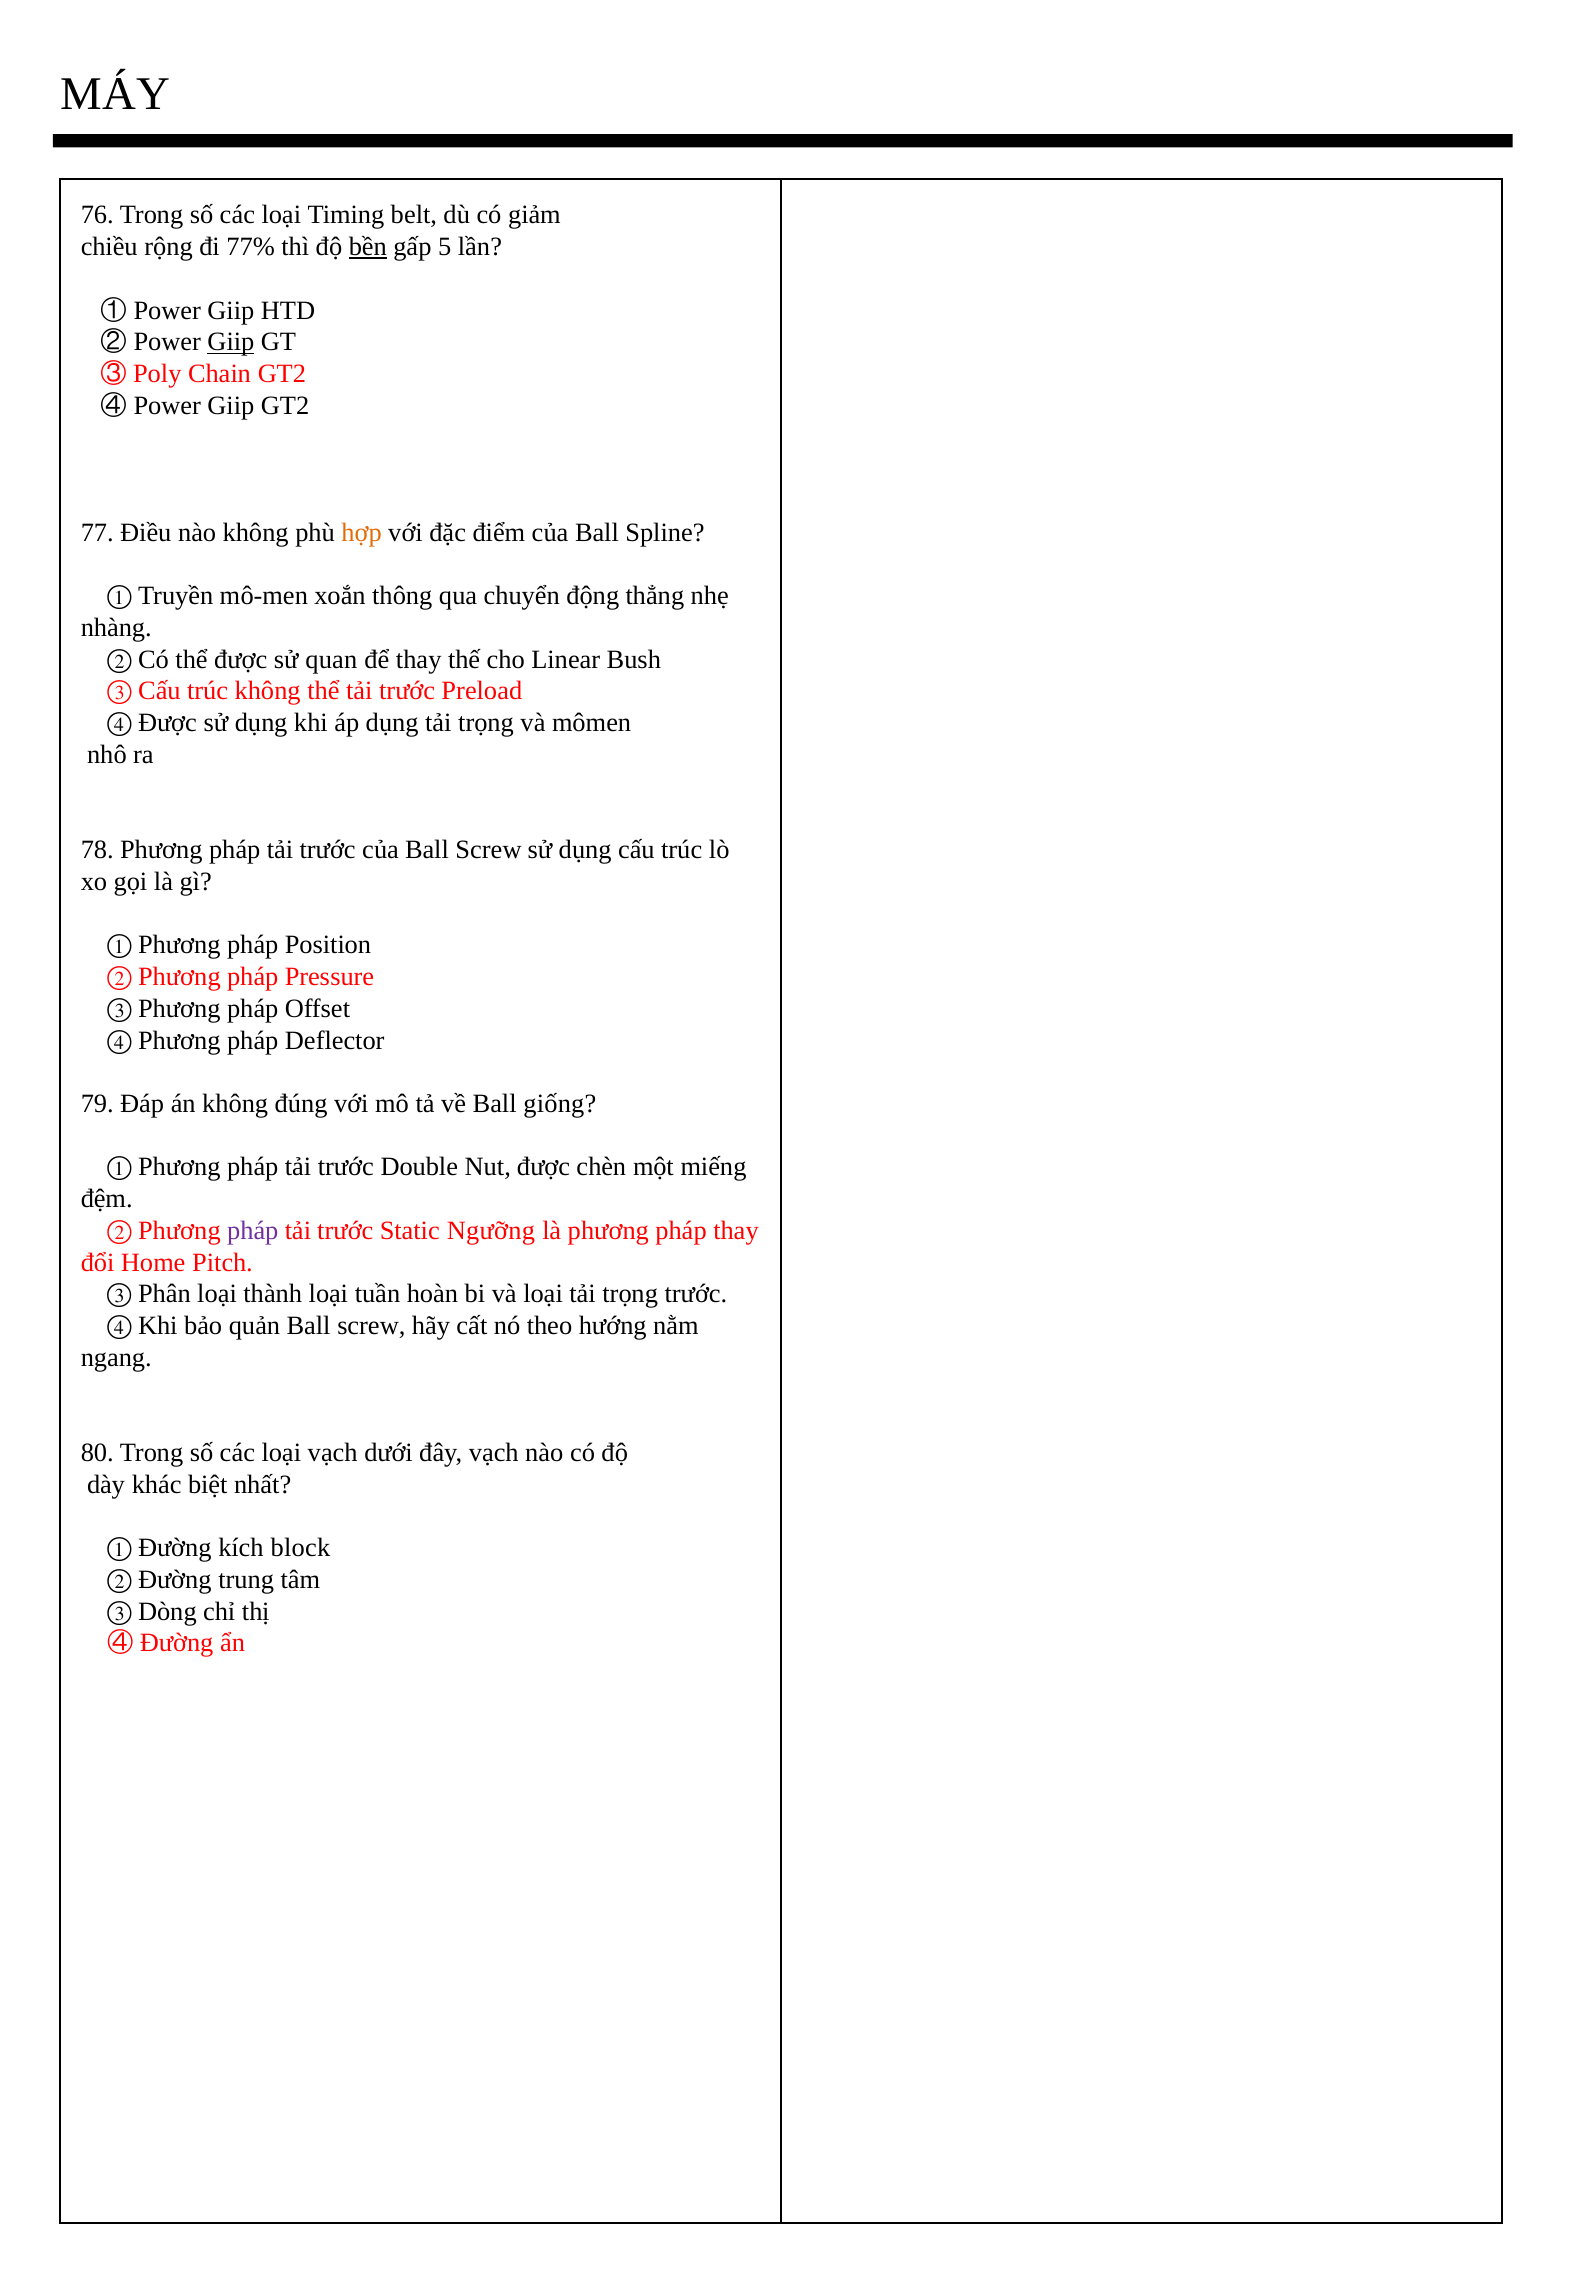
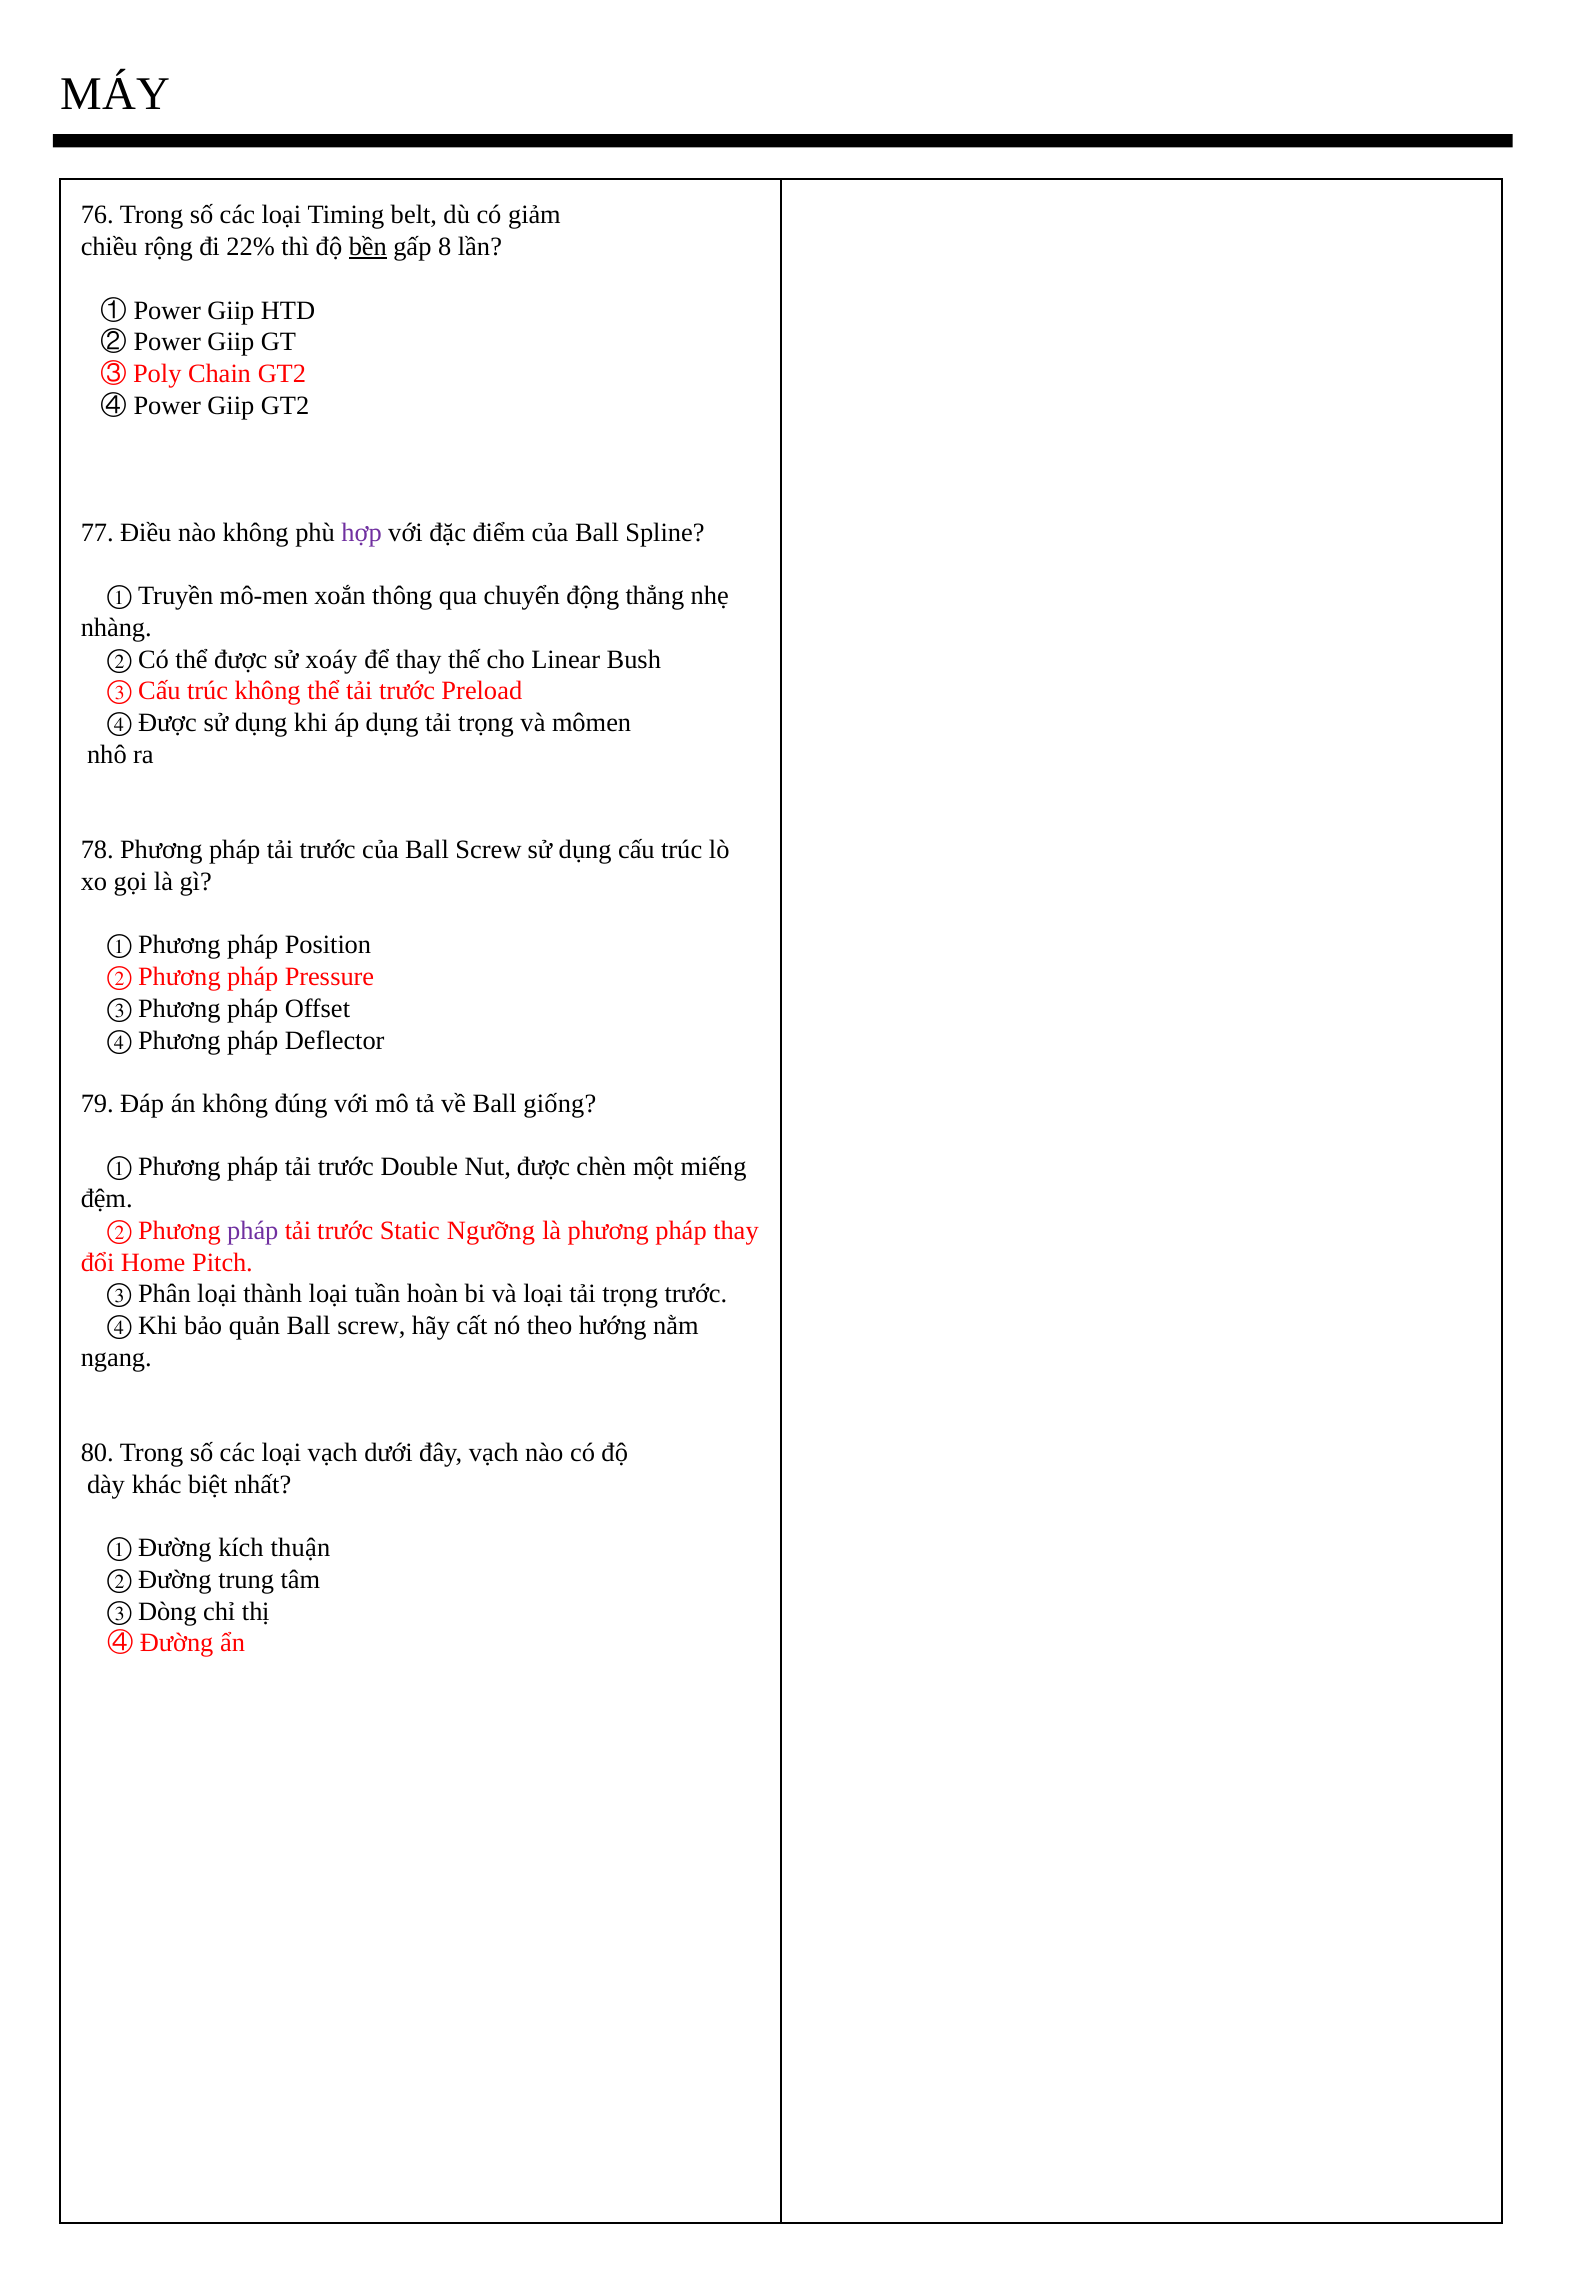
77%: 77% -> 22% (251, 247)
5: 5 -> 8 (445, 247)
Giip underline: present -> none (231, 342)
hợp colour: orange -> purple (362, 533)
quan: quan -> xoáy (331, 660)
block: block -> thuận (300, 1548)
